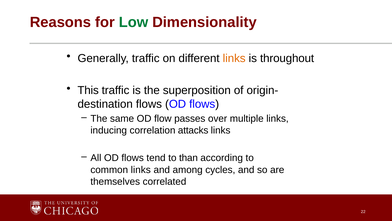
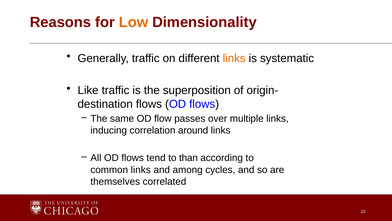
Low colour: green -> orange (134, 22)
throughout: throughout -> systematic (287, 58)
This: This -> Like (88, 90)
attacks: attacks -> around (193, 130)
